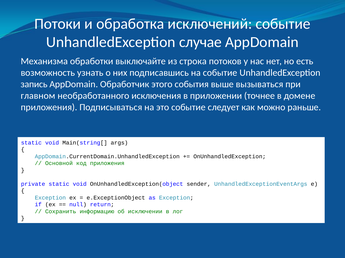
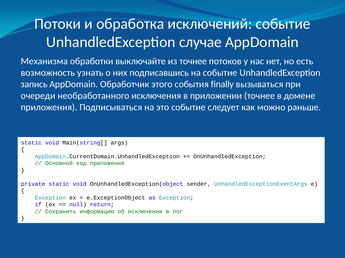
из строка: строка -> точнее (193, 61)
выше: выше -> finally (222, 84)
главном: главном -> очереди (38, 96)
